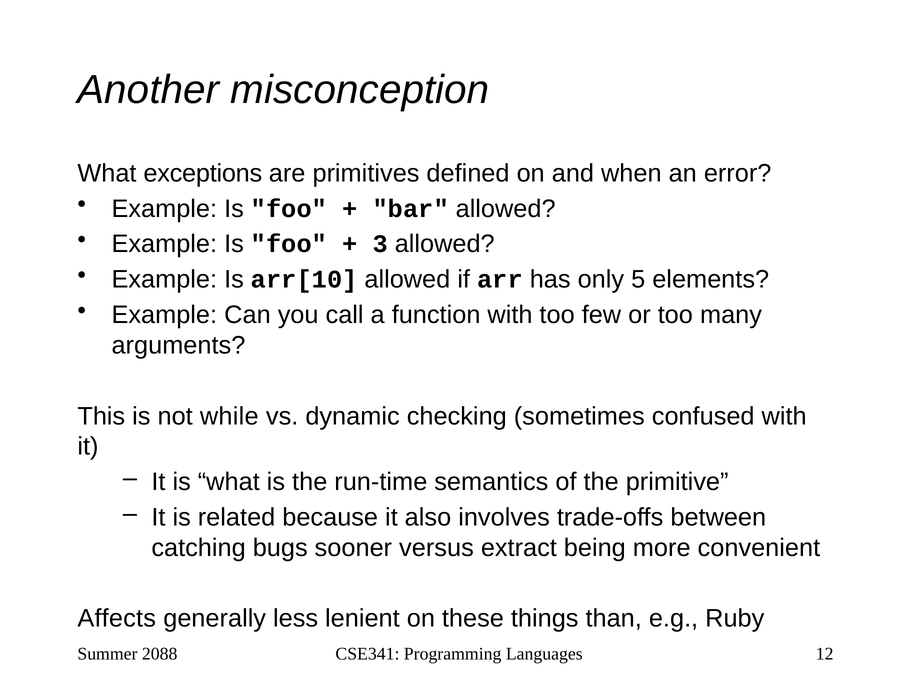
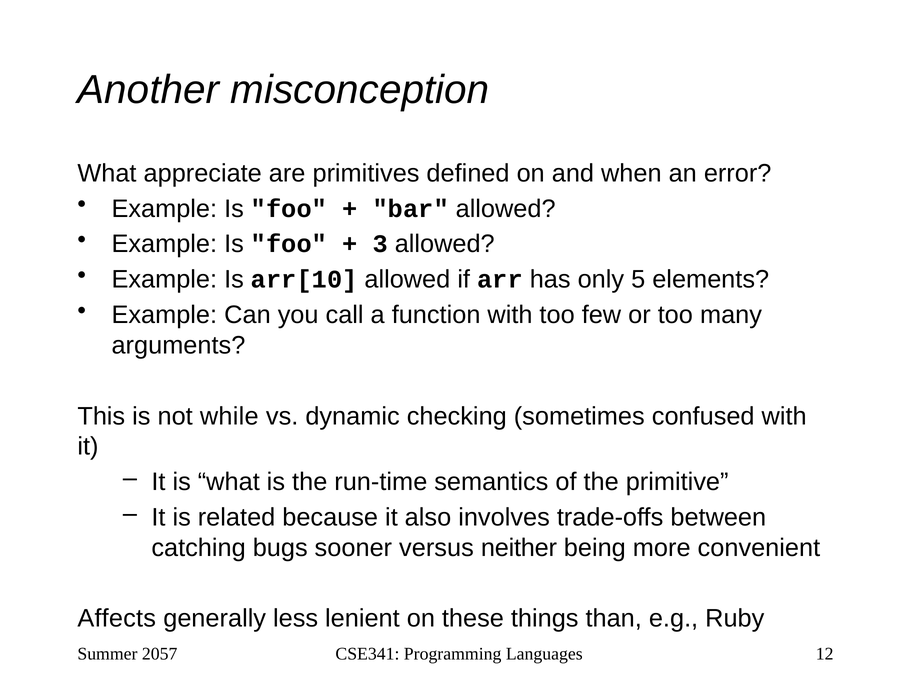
exceptions: exceptions -> appreciate (203, 173)
extract: extract -> neither (519, 548)
2088: 2088 -> 2057 (160, 654)
